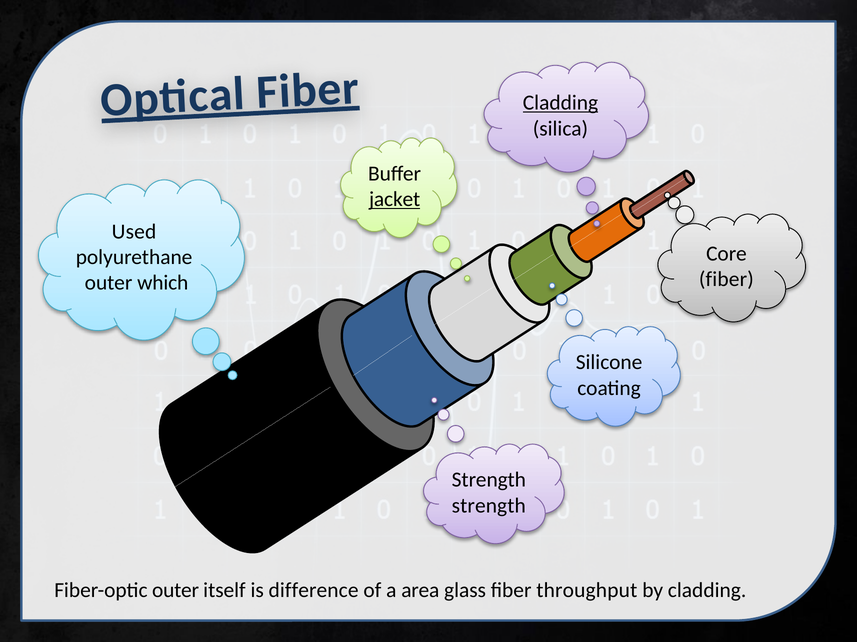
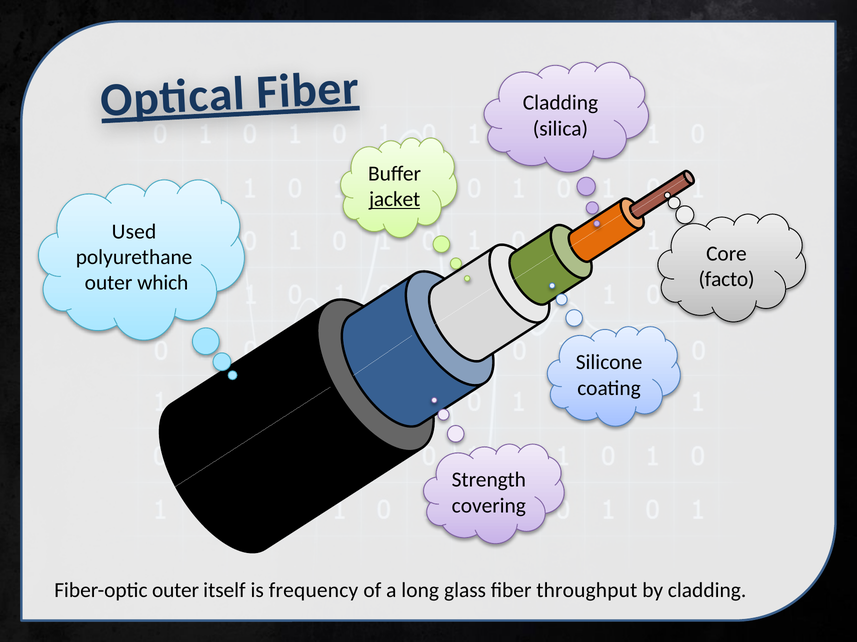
Cladding underline: present -> none (560, 103)
fiber: fiber -> facto (727, 280)
strength: strength -> covering (489, 506)
difference: difference -> frequency (314, 591)
area: area -> long (420, 591)
